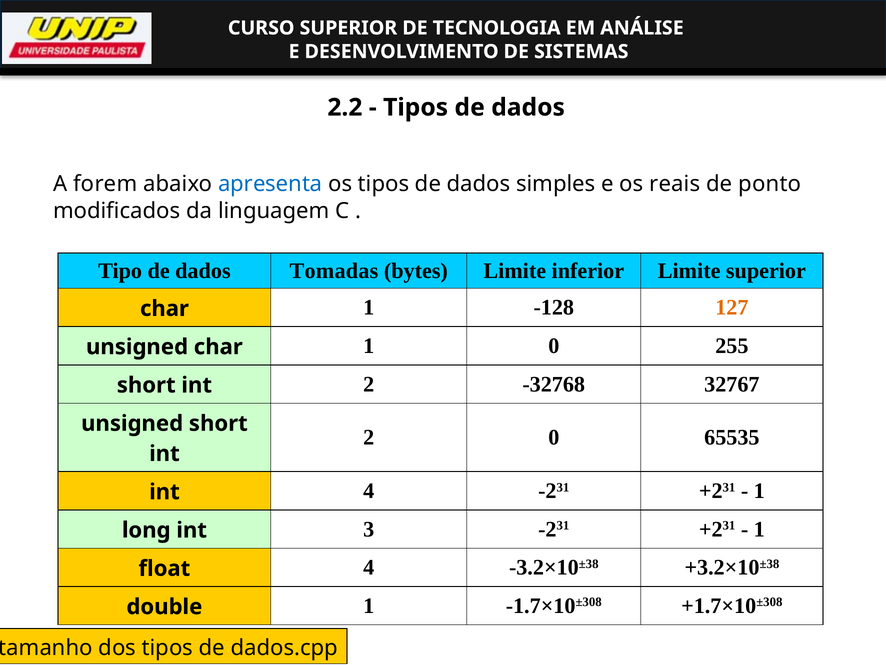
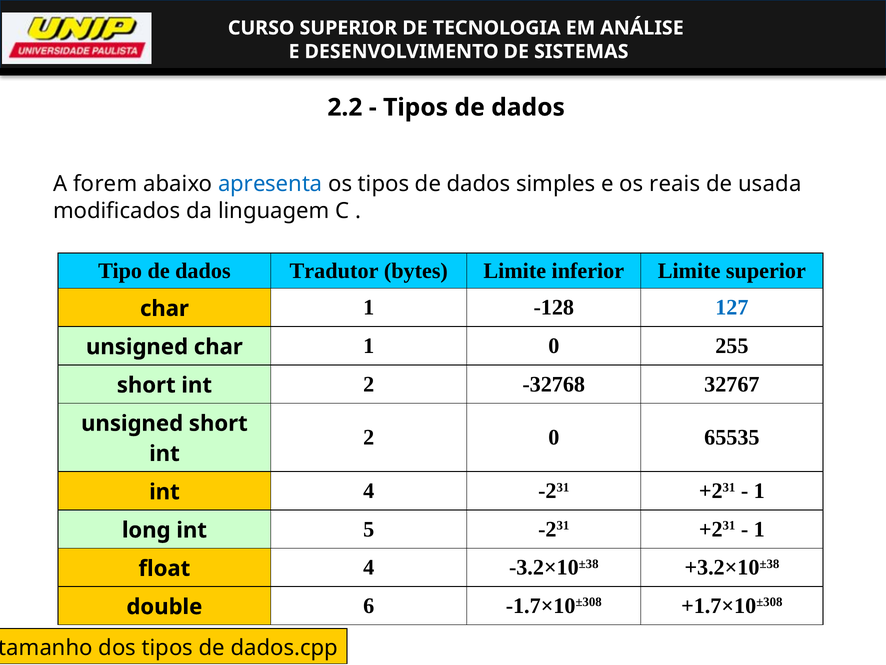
ponto: ponto -> usada (770, 184)
Tomadas: Tomadas -> Tradutor (334, 271)
127 colour: orange -> blue (732, 307)
3: 3 -> 5 (369, 529)
double 1: 1 -> 6 (369, 605)
